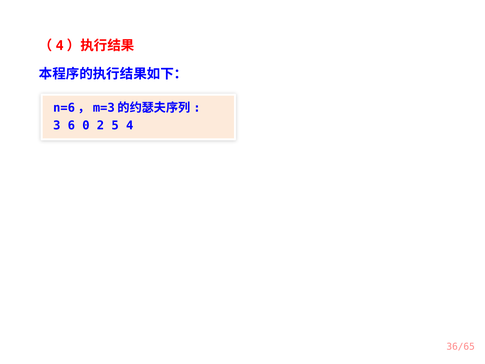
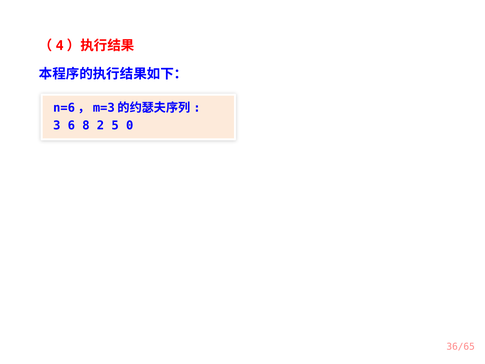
0: 0 -> 8 (86, 125)
4: 4 -> 0 (130, 125)
